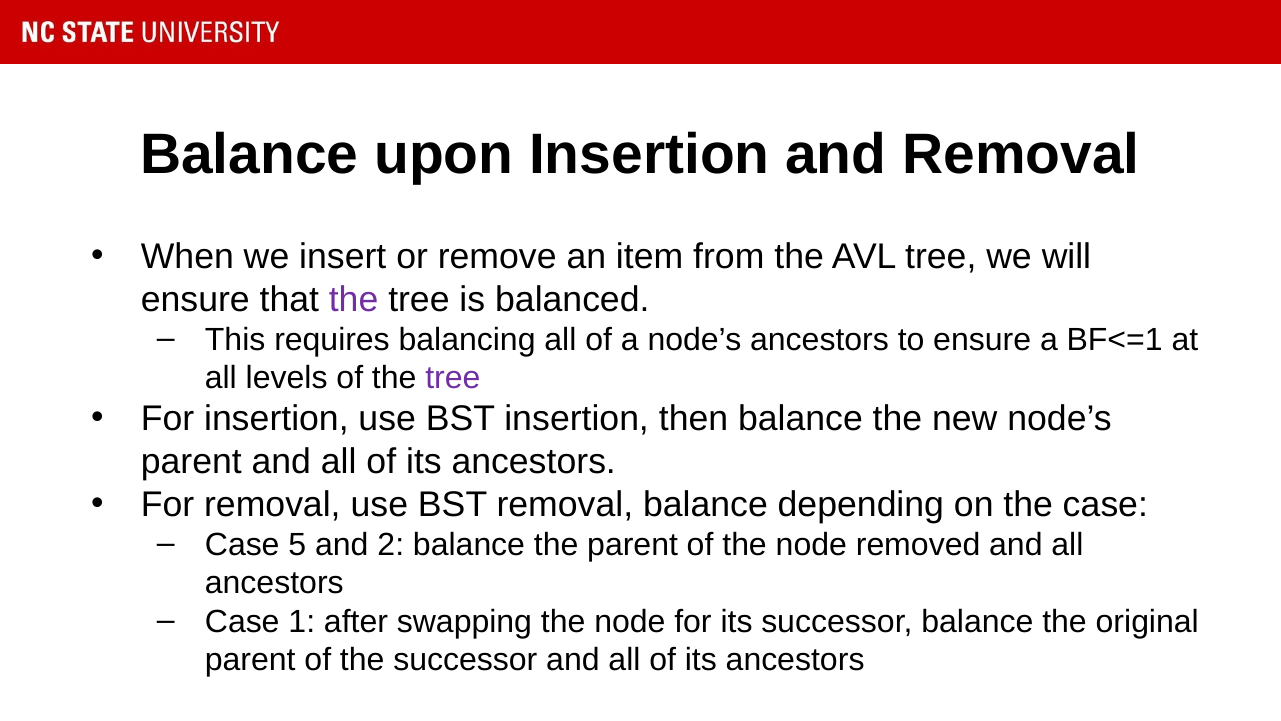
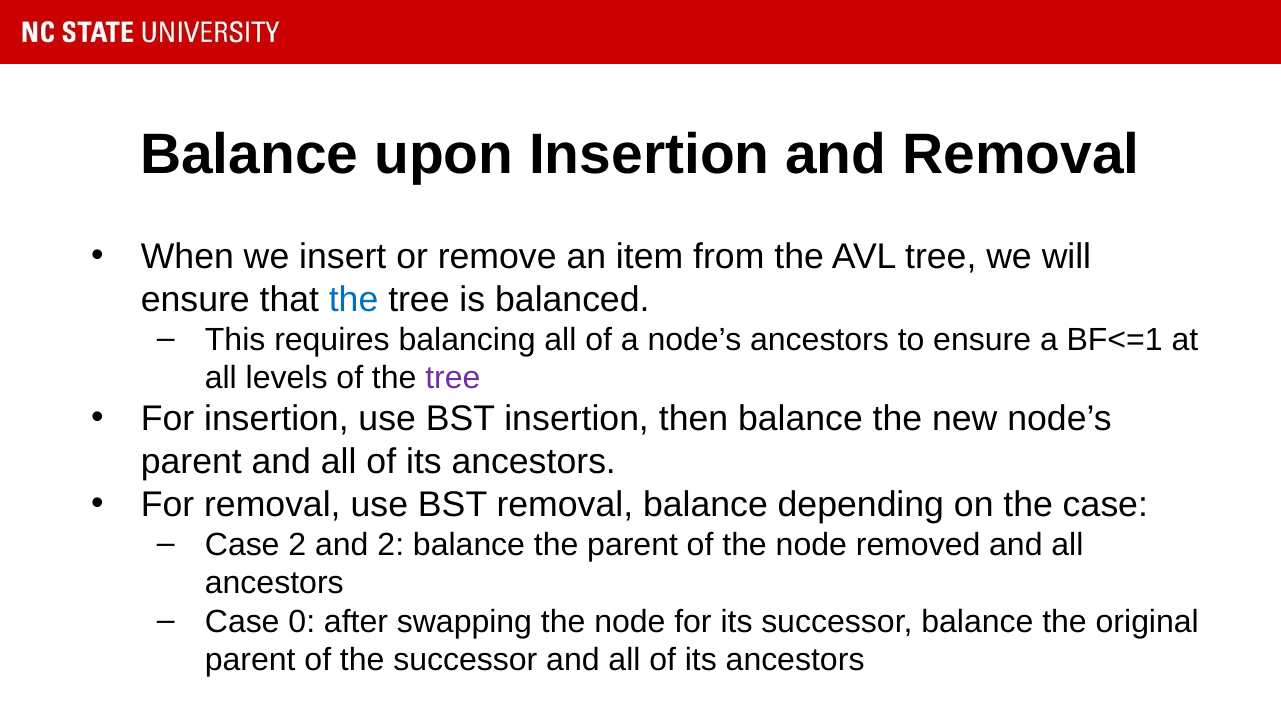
the colour: purple -> blue (354, 299)
Case 5: 5 -> 2 (297, 545)
1: 1 -> 0 (302, 622)
